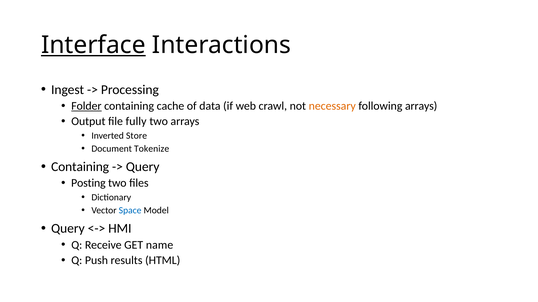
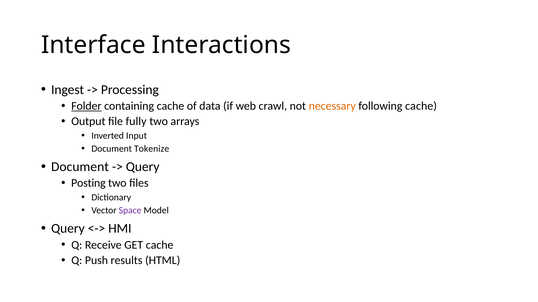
Interface underline: present -> none (93, 45)
following arrays: arrays -> cache (421, 106)
Store: Store -> Input (137, 136)
Containing: Containing -> Document (80, 167)
Space colour: blue -> purple (130, 211)
GET name: name -> cache (160, 245)
